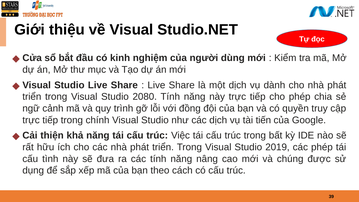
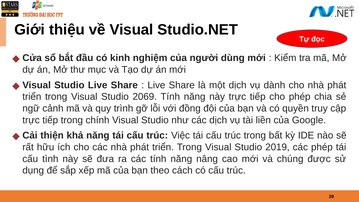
2080: 2080 -> 2069 (145, 97)
tiến: tiến -> liền (263, 120)
